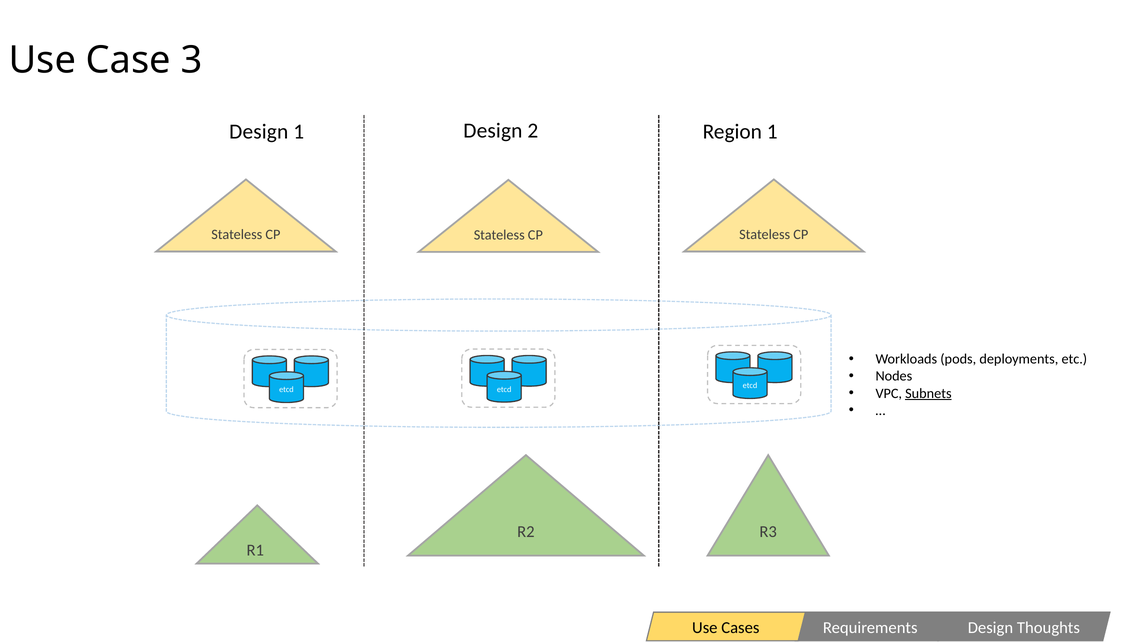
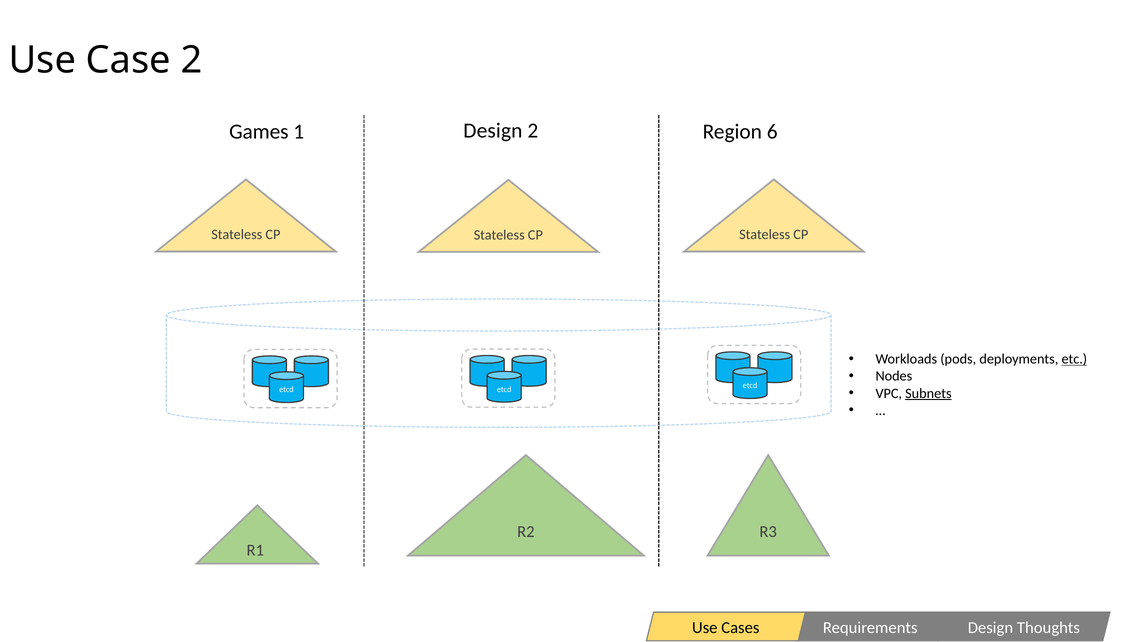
Case 3: 3 -> 2 (192, 60)
Design: Design -> Games (259, 132)
Region 1: 1 -> 6 (772, 132)
etc underline: none -> present (1074, 359)
